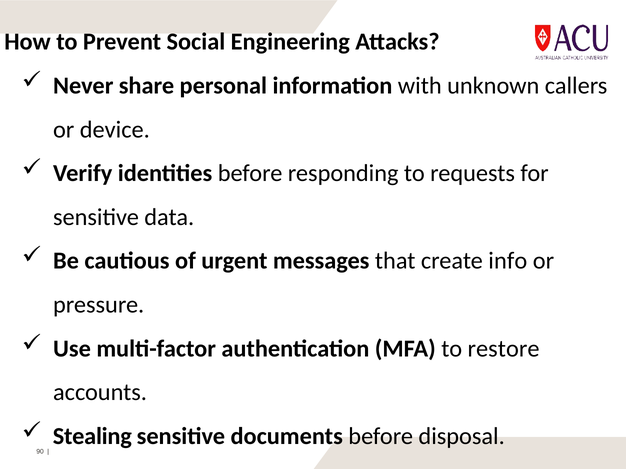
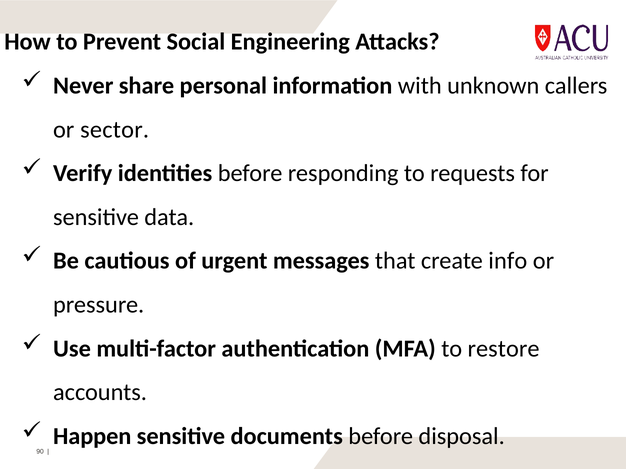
device: device -> sector (115, 130)
Stealing: Stealing -> Happen (92, 437)
